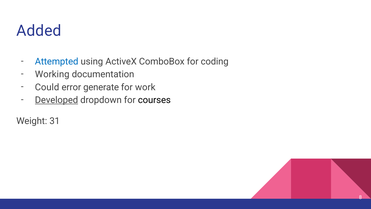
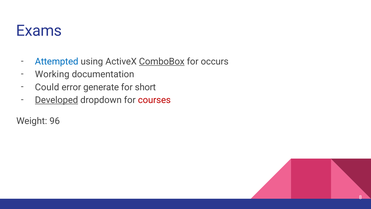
Added: Added -> Exams (39, 31)
ComboBox underline: none -> present (162, 61)
coding: coding -> occurs (215, 61)
work: work -> short (145, 87)
courses colour: black -> red (154, 100)
31: 31 -> 96 (55, 121)
